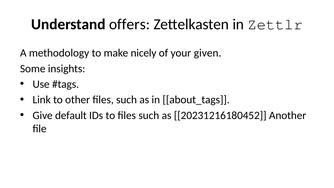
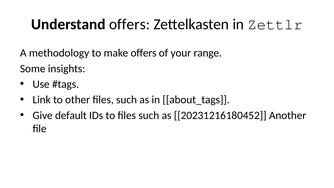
make nicely: nicely -> offers (144, 53)
given: given -> range (208, 53)
